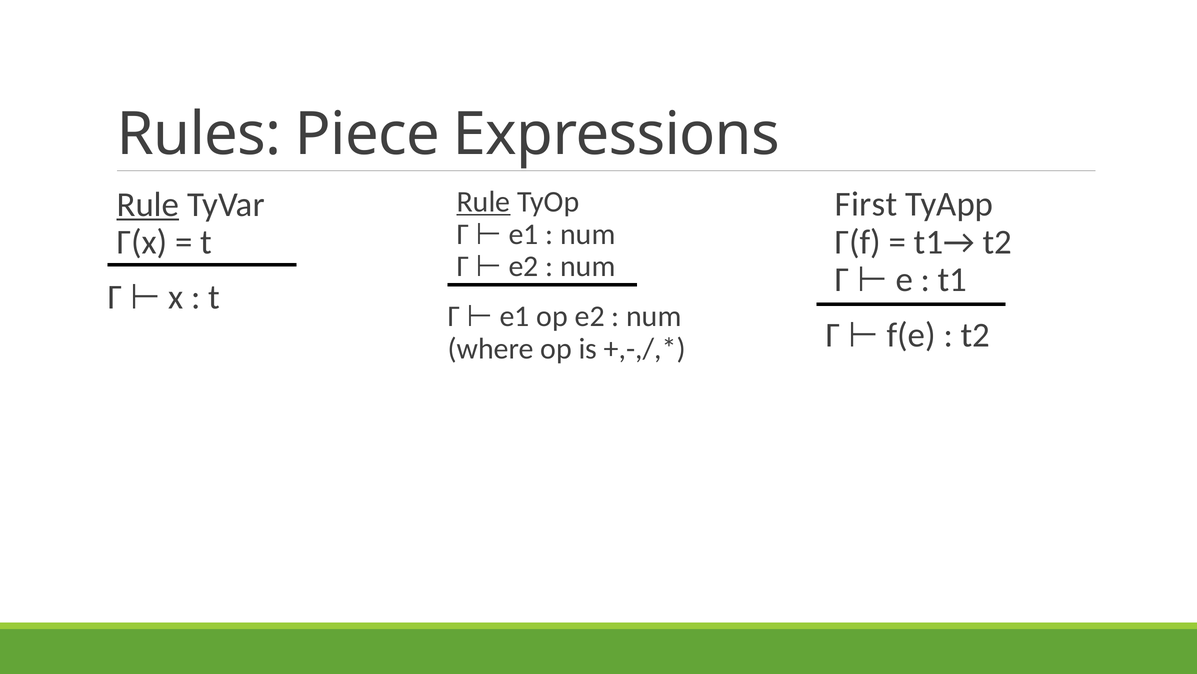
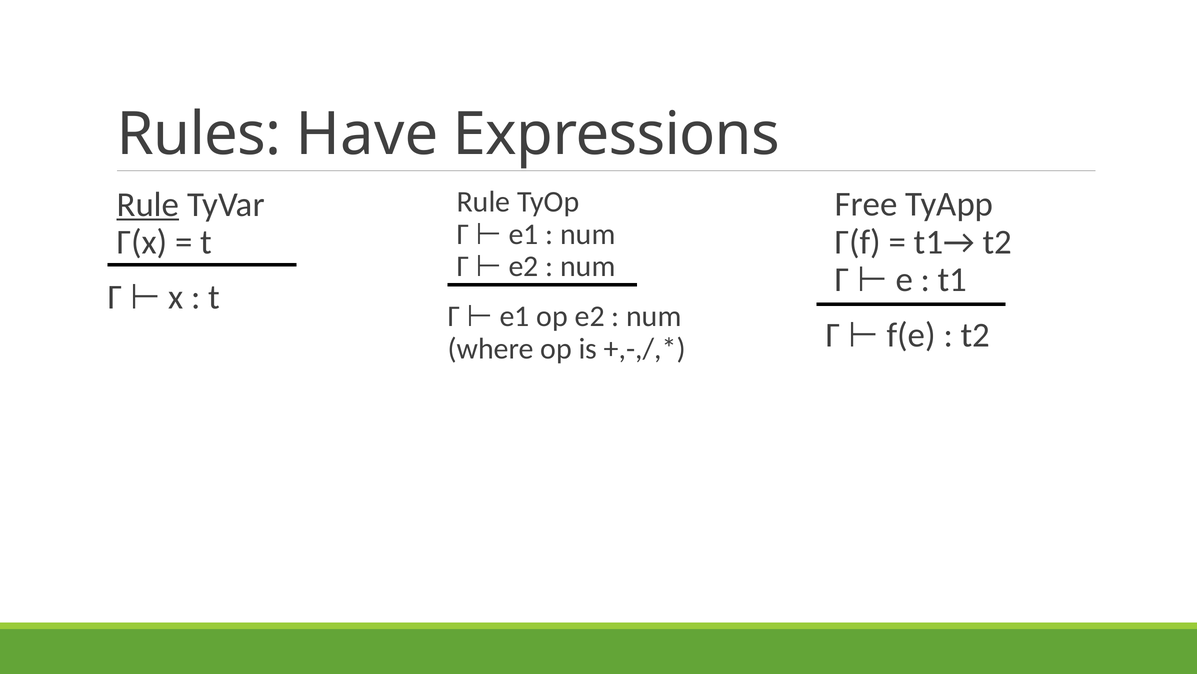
Piece: Piece -> Have (367, 134)
Rule underline: present -> none (484, 202)
First: First -> Free (866, 204)
